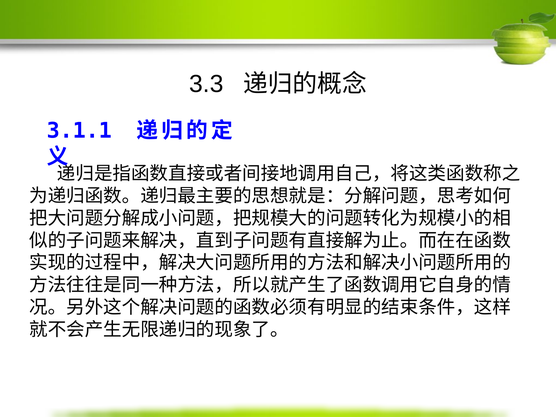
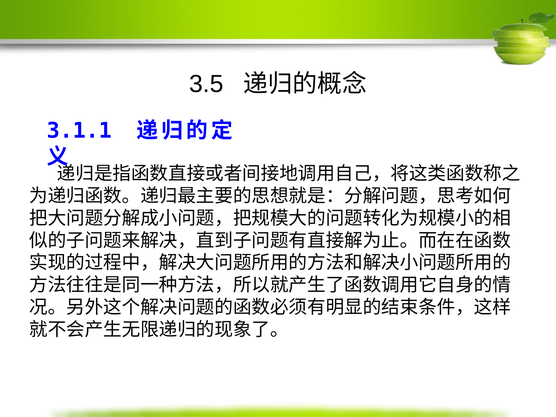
3.3: 3.3 -> 3.5 (206, 84)
